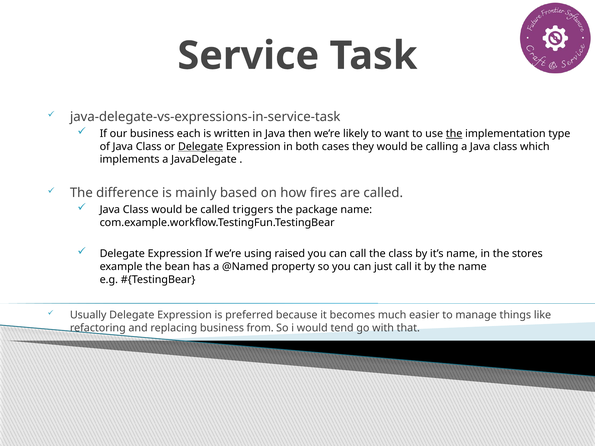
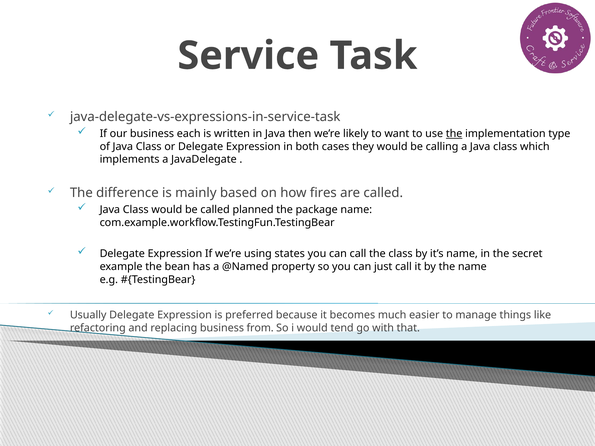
Delegate underline: present -> none (201, 147)
triggers: triggers -> planned (253, 210)
raised: raised -> states (290, 254)
stores: stores -> secret (527, 254)
